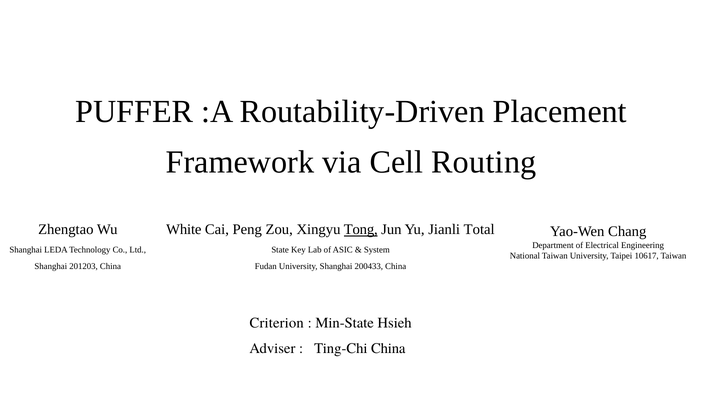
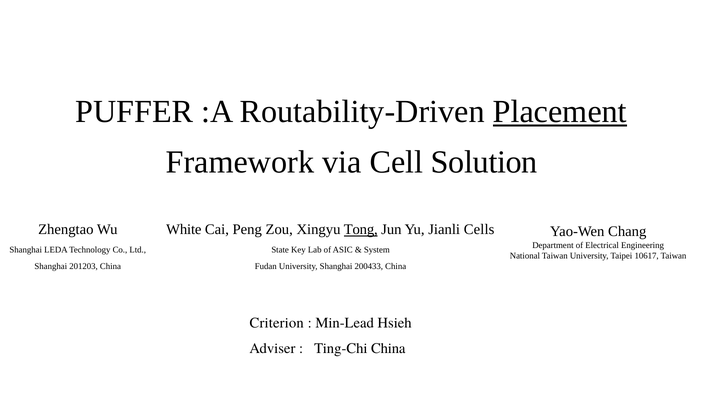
Placement underline: none -> present (560, 112)
Routing: Routing -> Solution (484, 162)
Total: Total -> Cells (479, 230)
Min-State: Min-State -> Min-Lead (345, 323)
